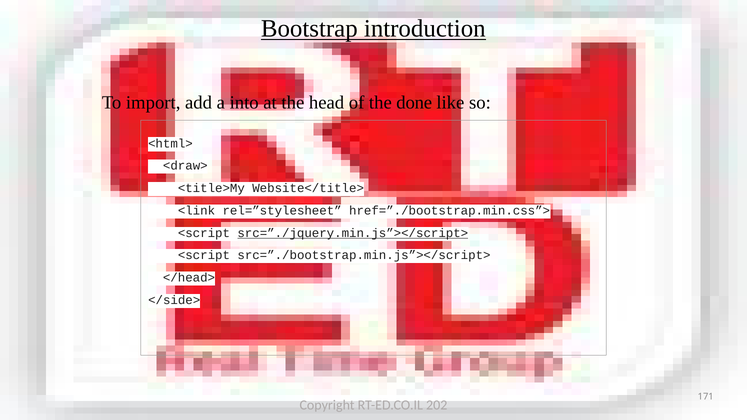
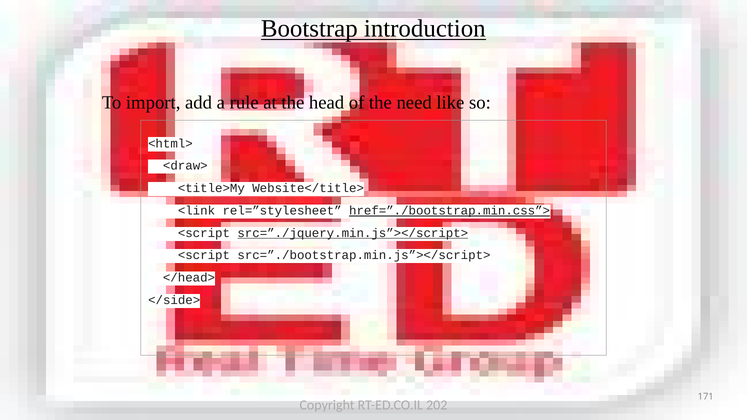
into: into -> rule (244, 103)
done: done -> need (414, 103)
href=”./bootstrap.min.css”> underline: none -> present (450, 211)
